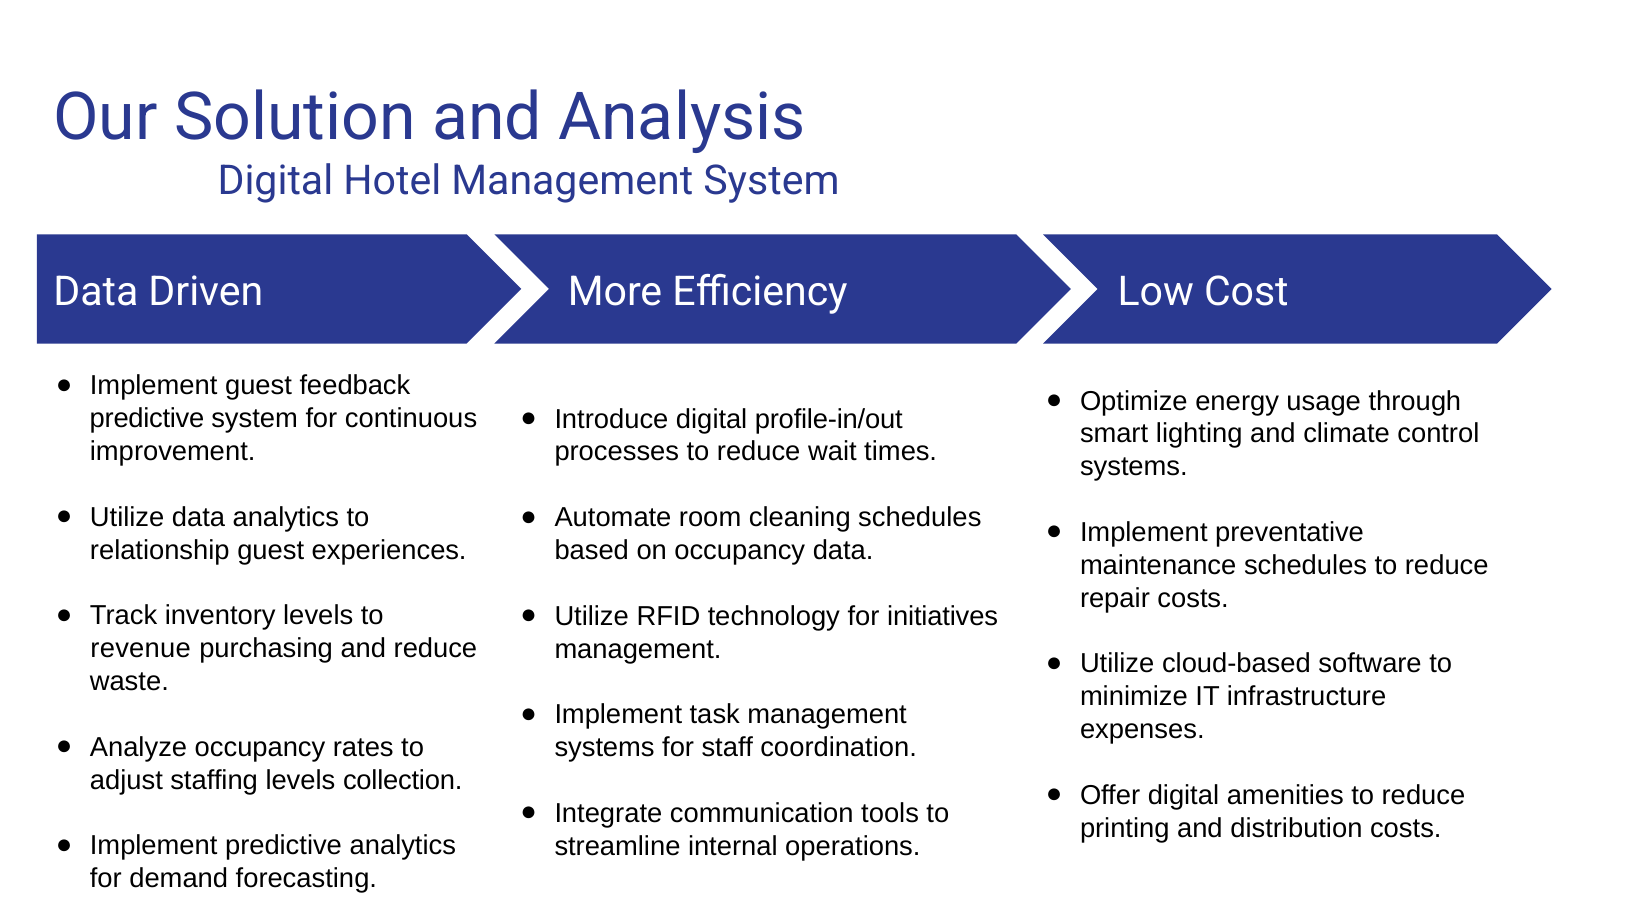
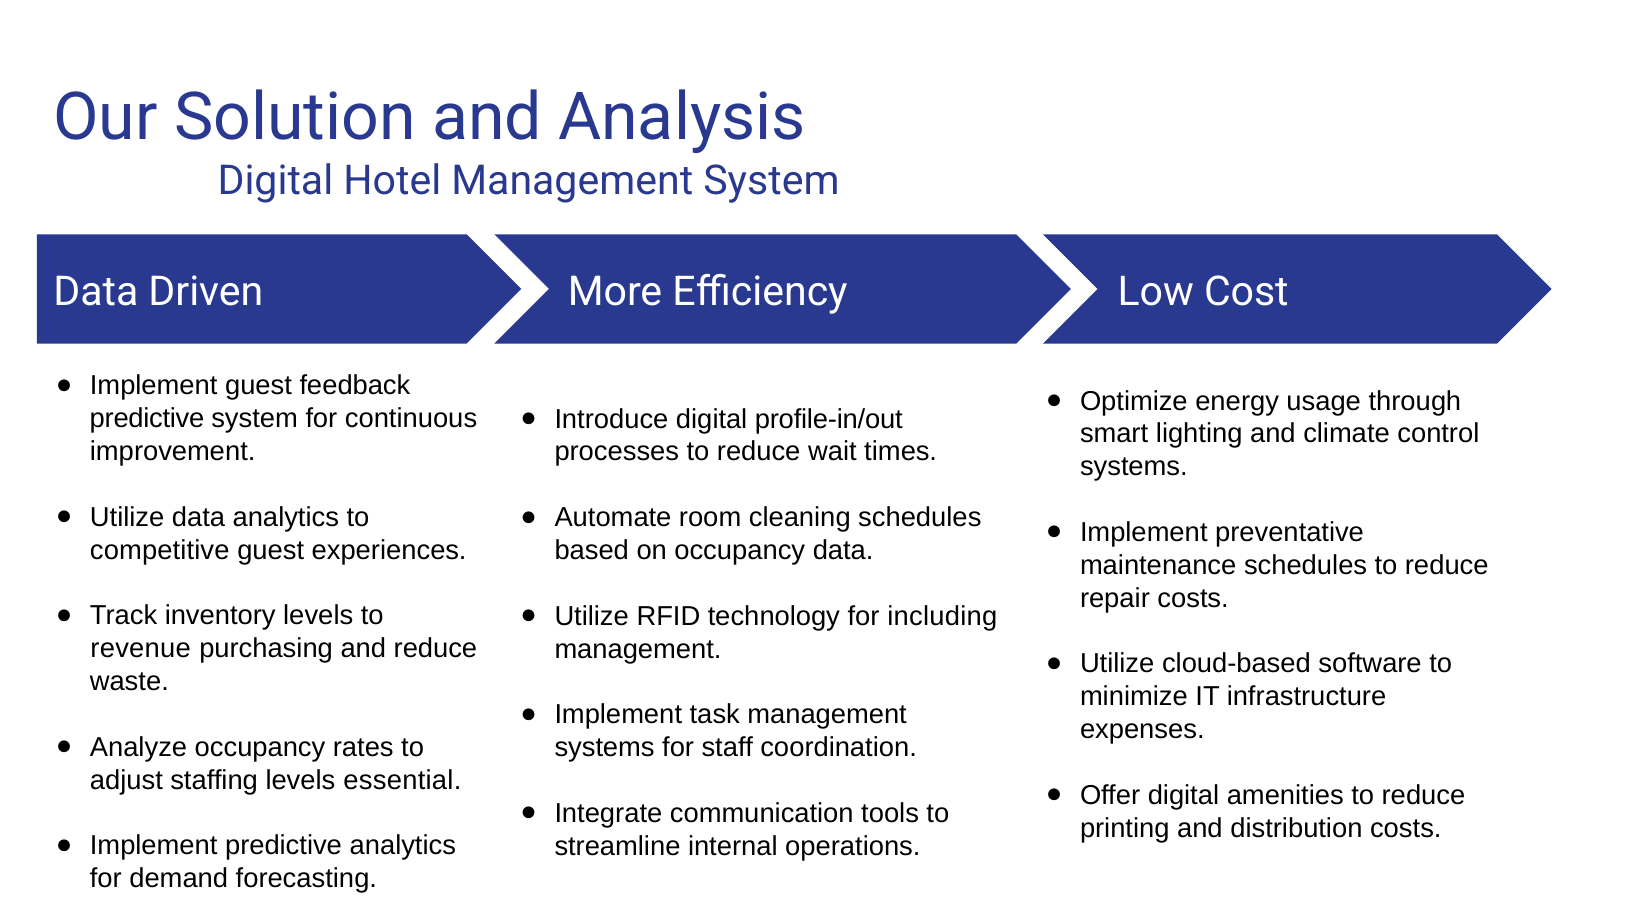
relationship: relationship -> competitive (160, 550)
initiatives: initiatives -> including (942, 616)
collection: collection -> essential (402, 780)
